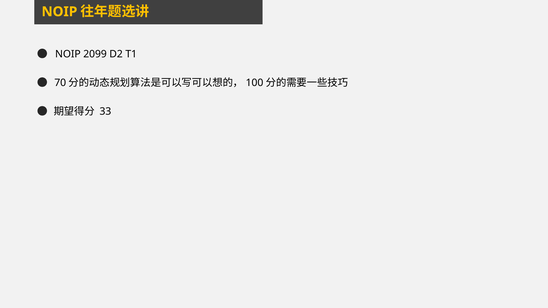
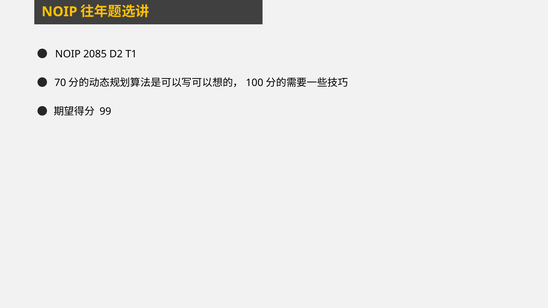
2099: 2099 -> 2085 (95, 54)
33: 33 -> 99 (105, 112)
